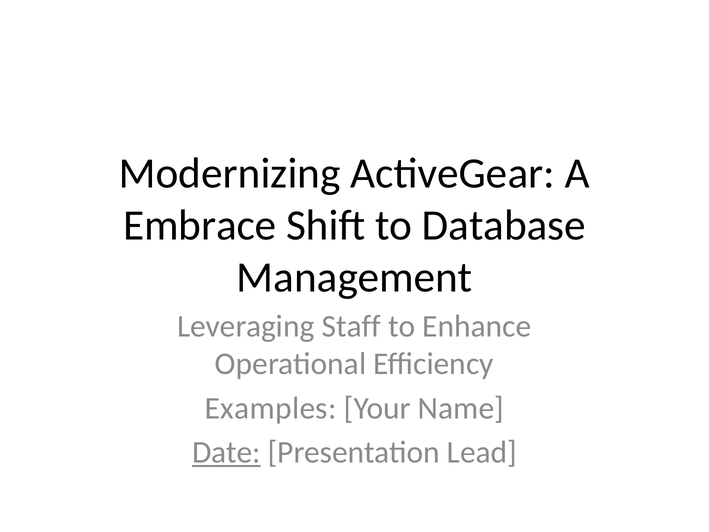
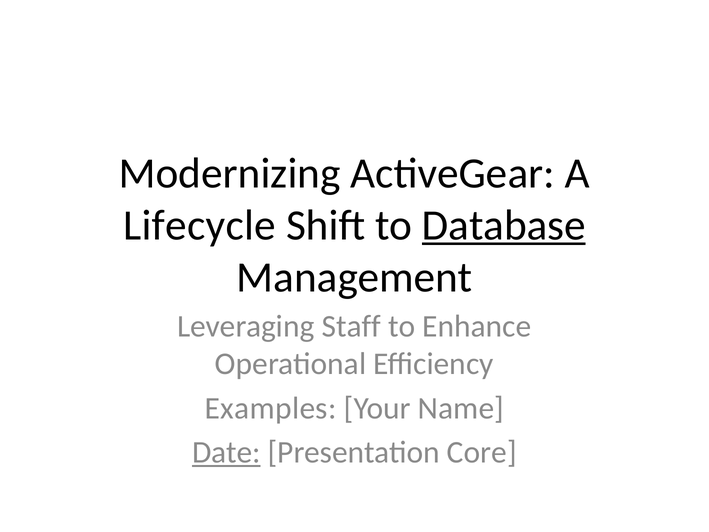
Embrace: Embrace -> Lifecycle (199, 225)
Database underline: none -> present (504, 225)
Lead: Lead -> Core (482, 452)
